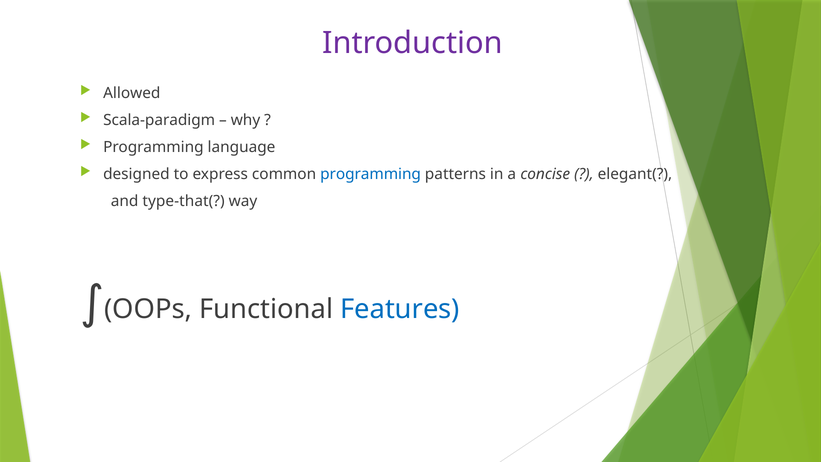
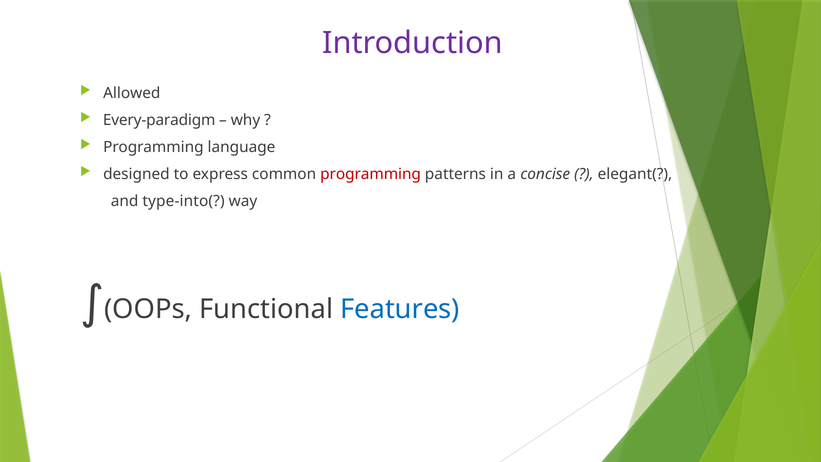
Scala-paradigm: Scala-paradigm -> Every-paradigm (159, 120)
programming colour: blue -> red (371, 174)
type-that(: type-that( -> type-into( (184, 201)
